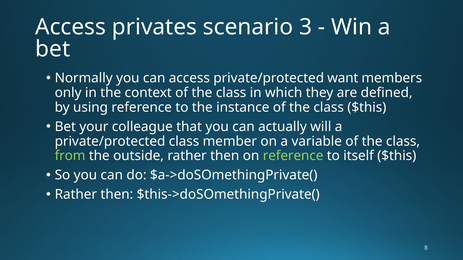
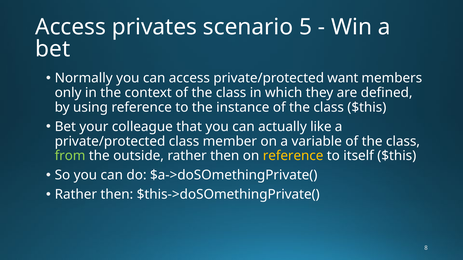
3: 3 -> 5 (306, 27)
will: will -> like (321, 127)
reference colour: light green -> yellow (293, 156)
